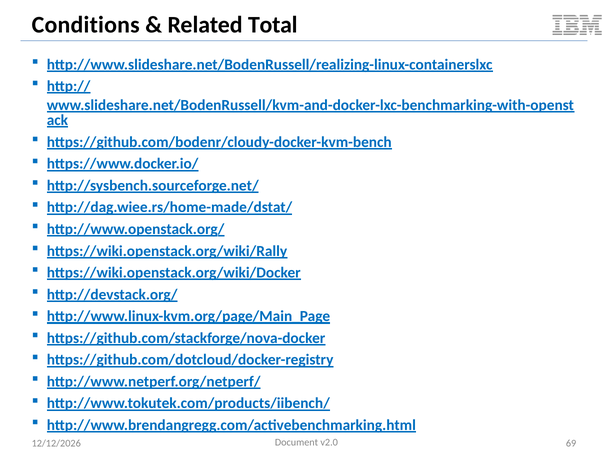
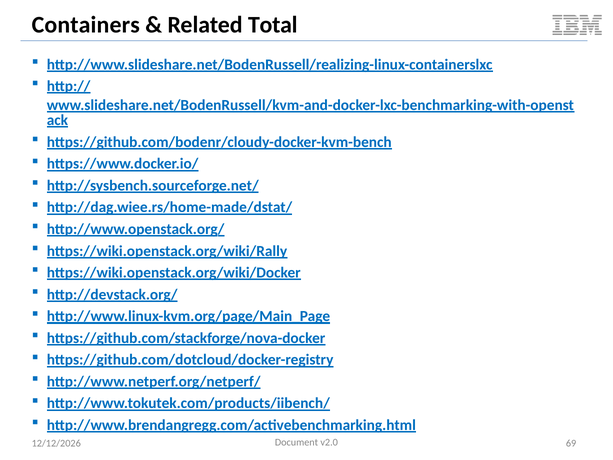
Conditions: Conditions -> Containers (86, 25)
